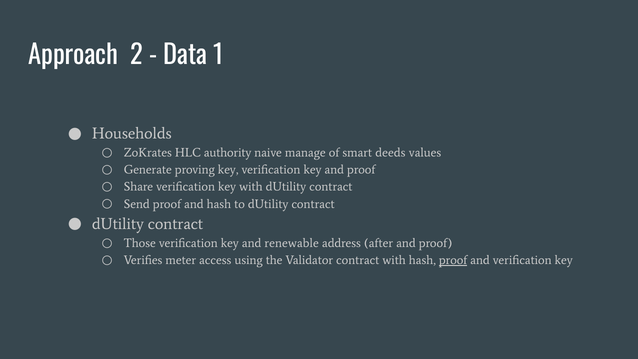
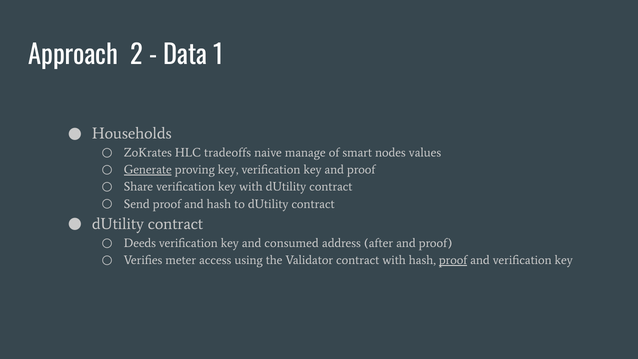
authority: authority -> tradeoffs (228, 153)
deeds: deeds -> nodes (390, 153)
Generate underline: none -> present (148, 170)
Those: Those -> Deeds (140, 243)
renewable: renewable -> consumed (292, 243)
